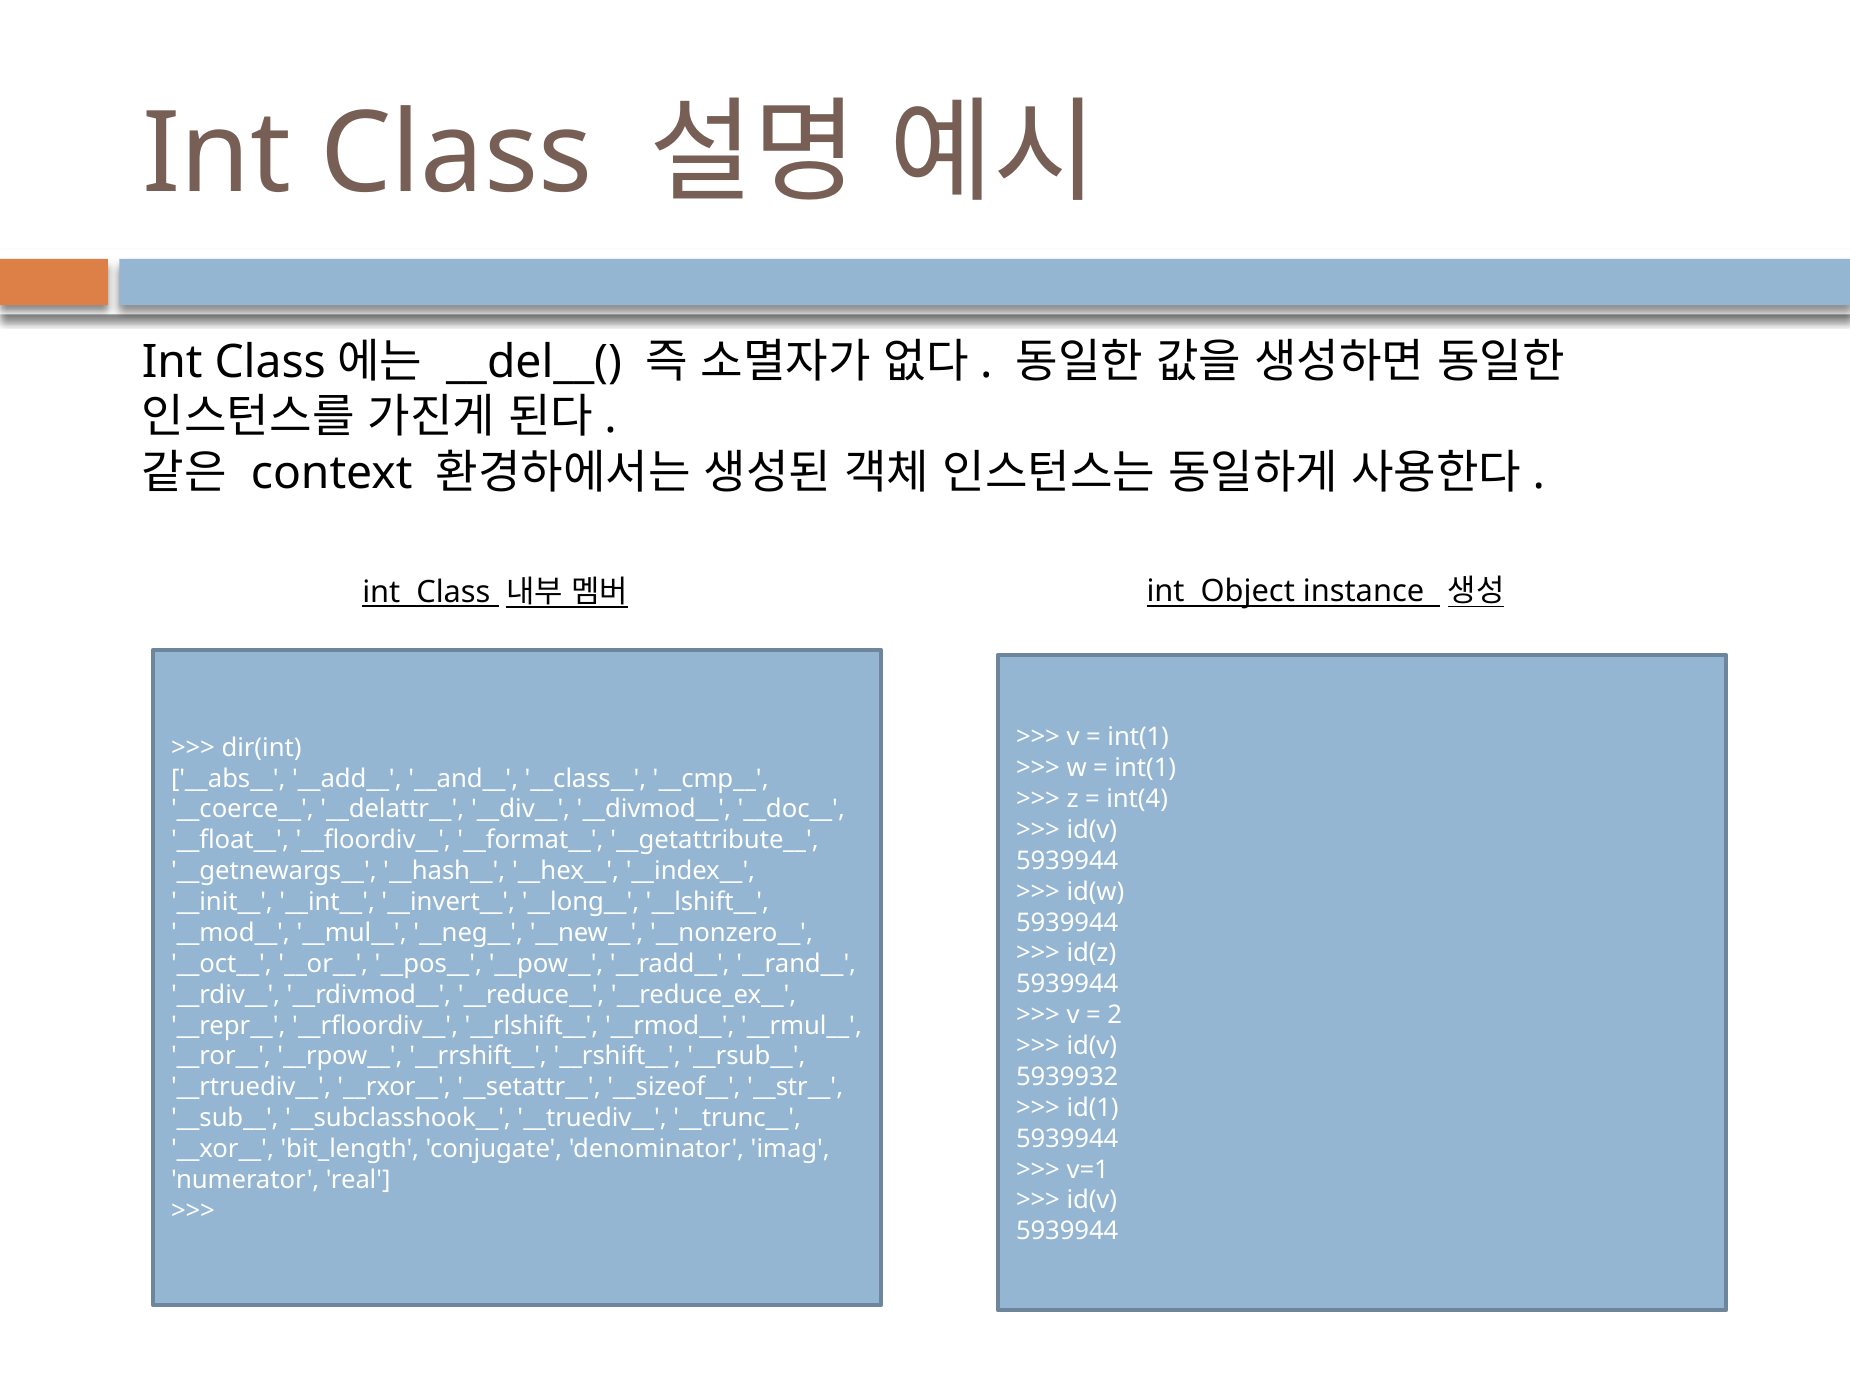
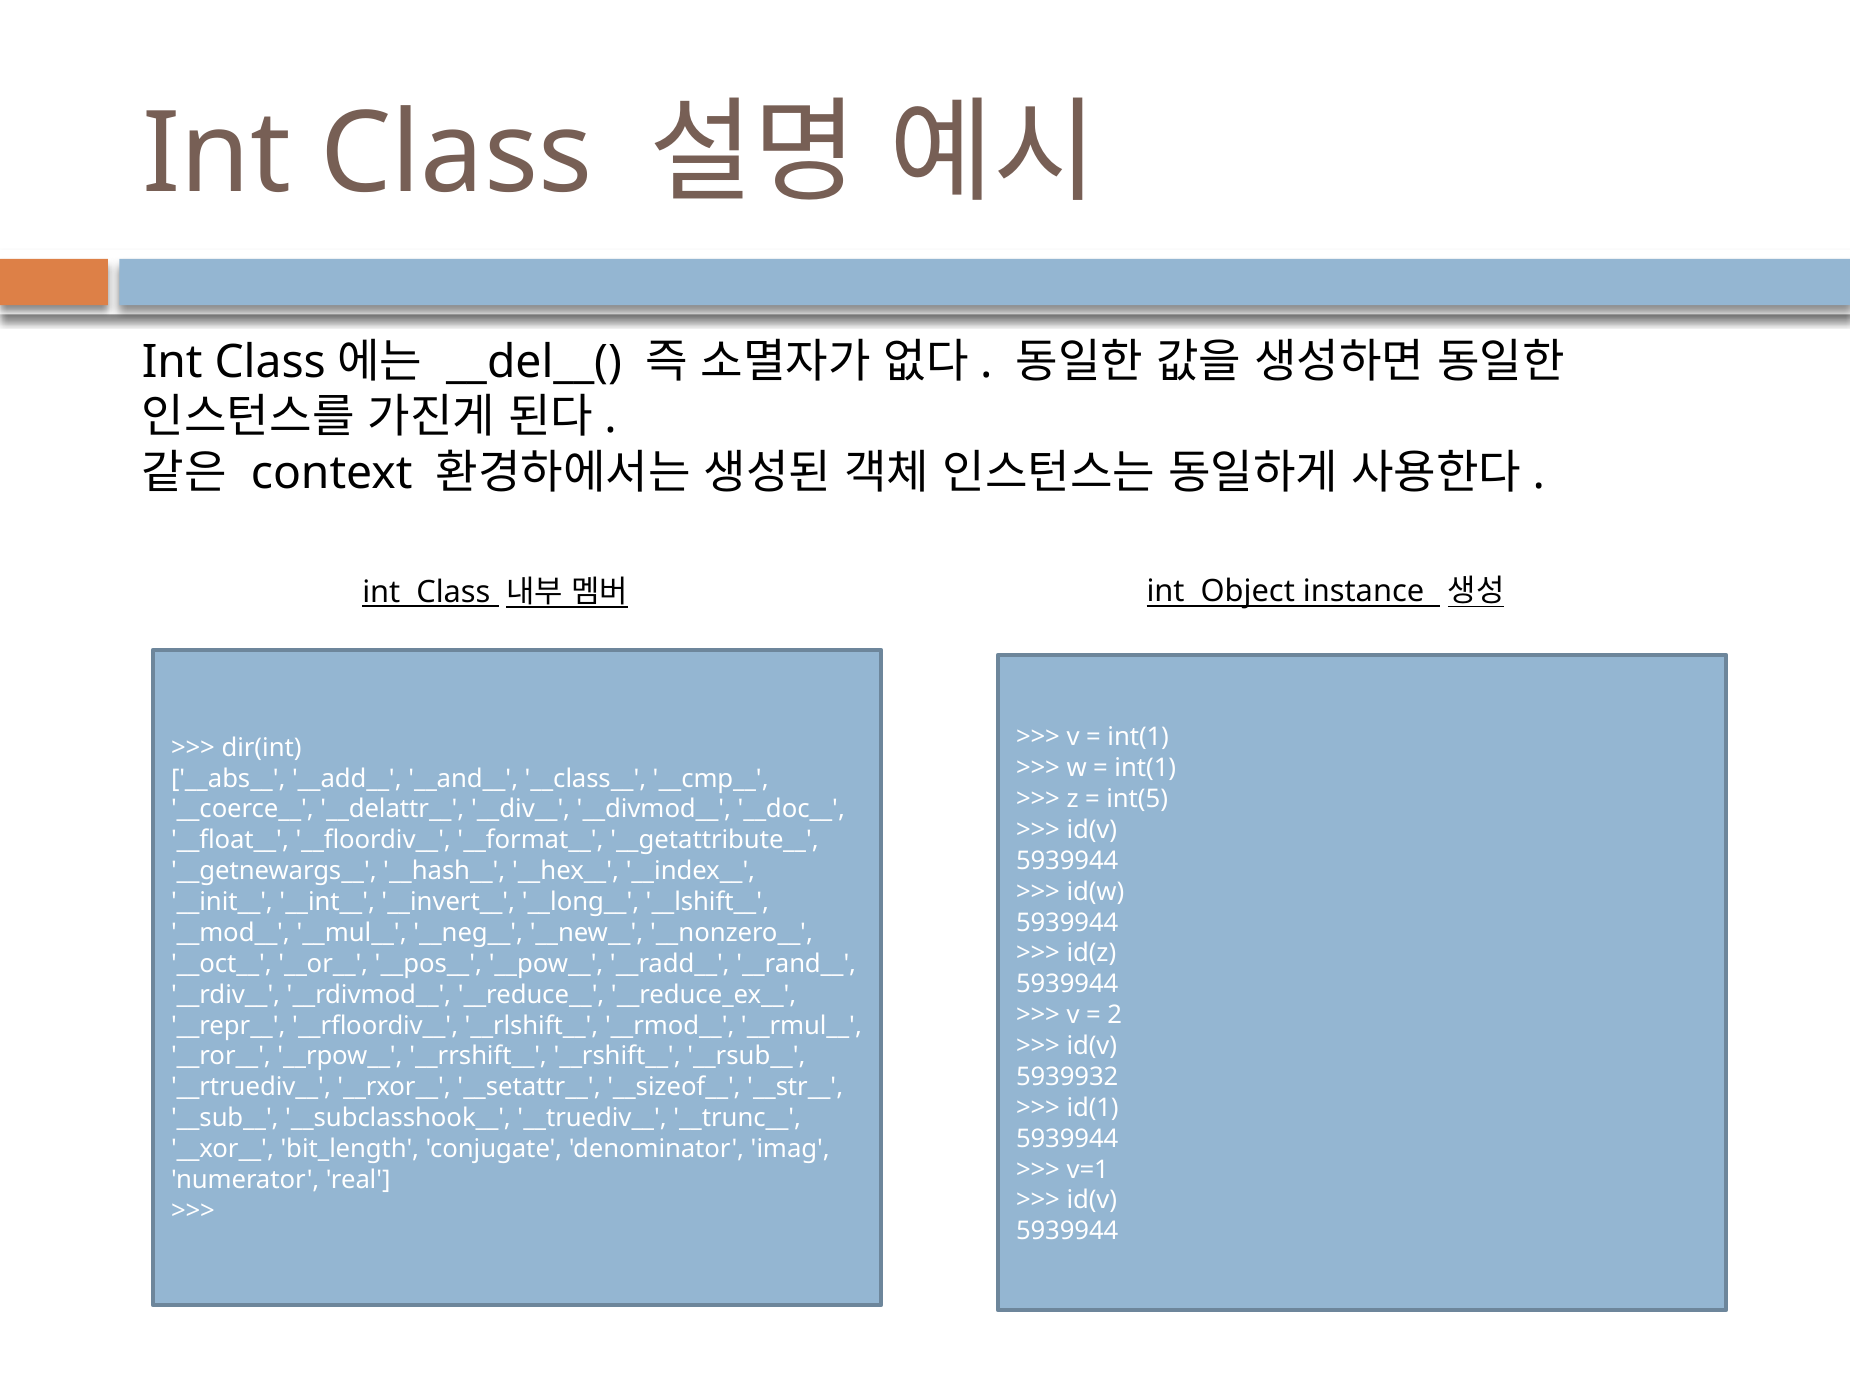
int(4: int(4 -> int(5 (1137, 799)
